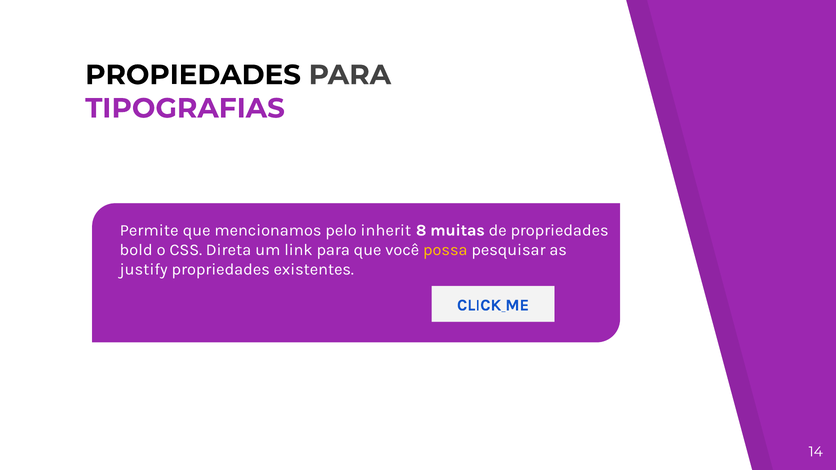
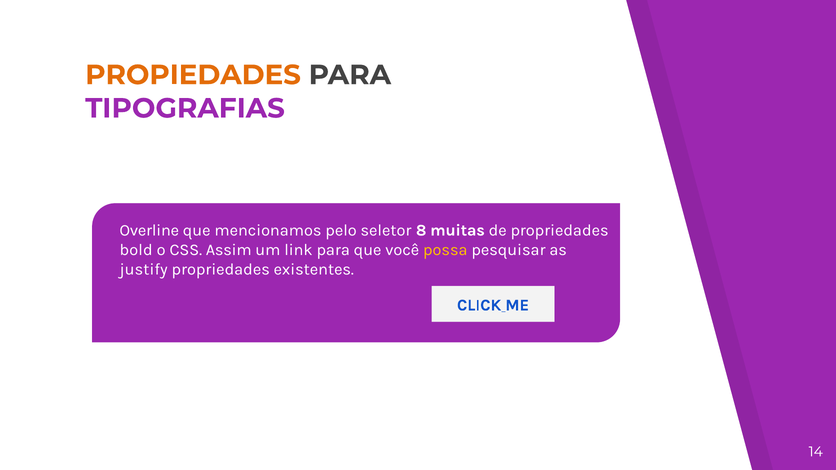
PROPIEDADES colour: black -> orange (193, 75)
Permite: Permite -> Overline (149, 230)
inherit: inherit -> seletor (386, 230)
Direta: Direta -> Assim (229, 250)
